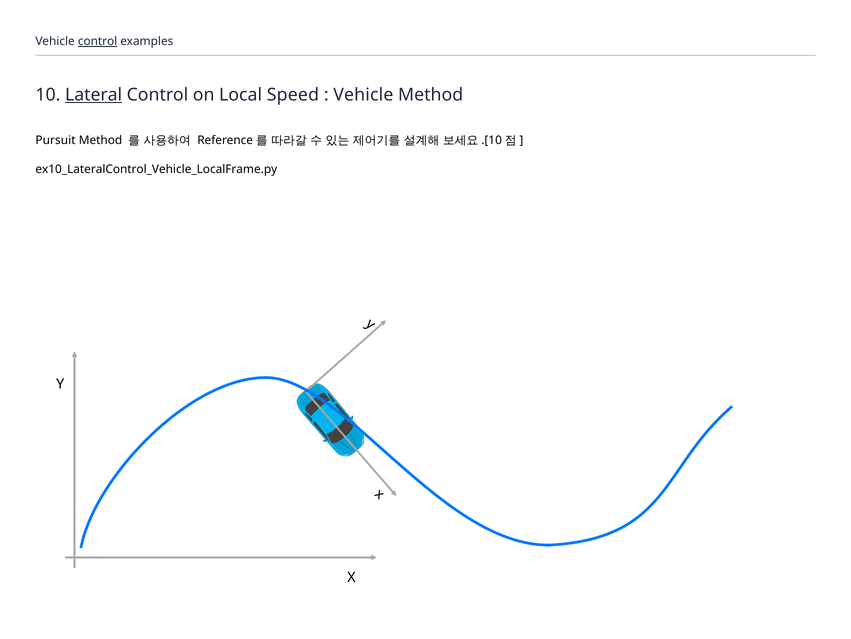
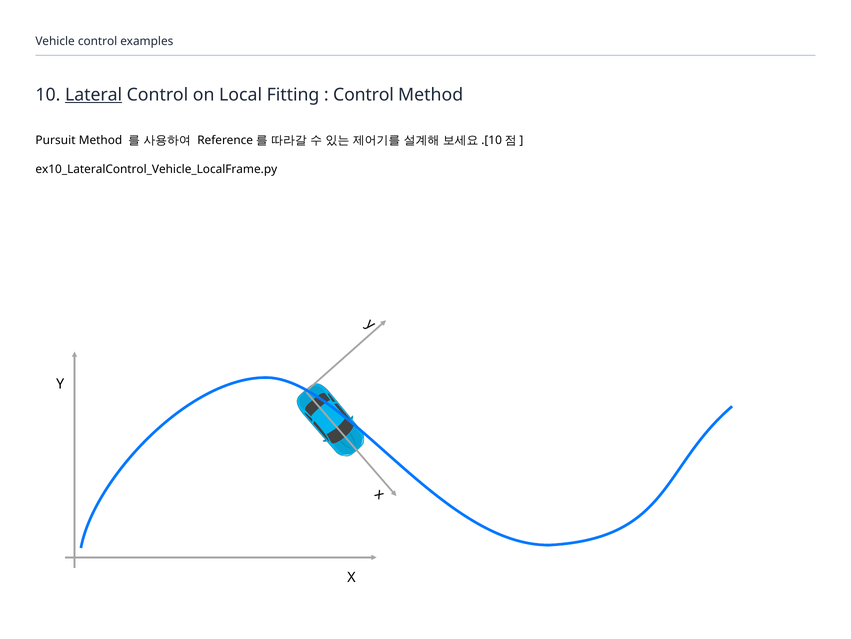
control underline: present -> none (98, 41)
Speed: Speed -> Fitting (293, 95)
Vehicle: Vehicle -> Control (364, 95)
